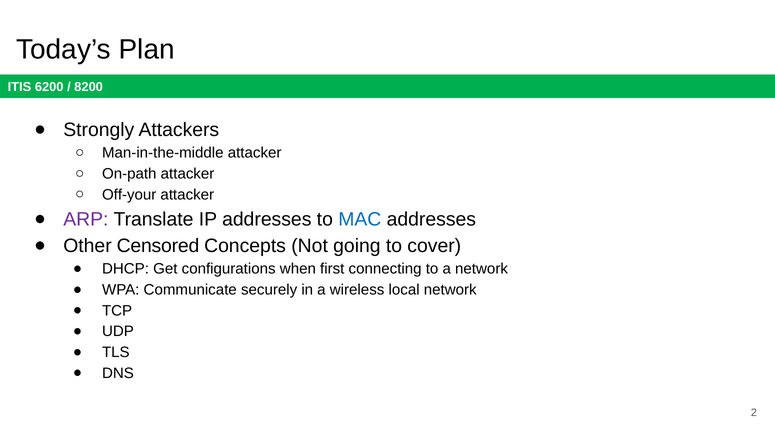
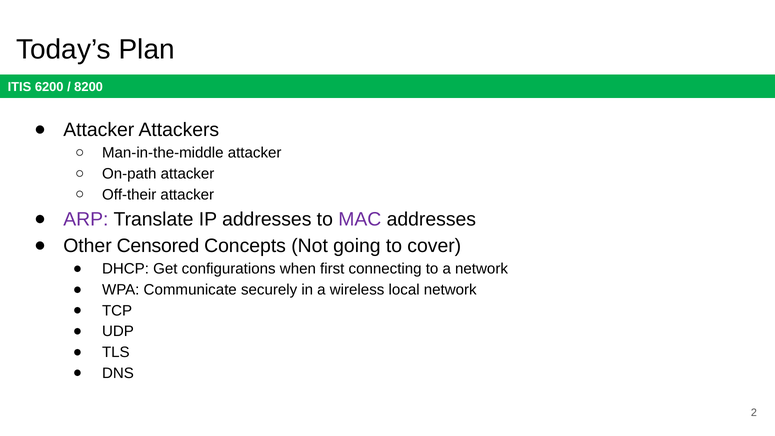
Strongly: Strongly -> Attacker (99, 130)
Off-your: Off-your -> Off-their (129, 195)
MAC colour: blue -> purple (360, 219)
